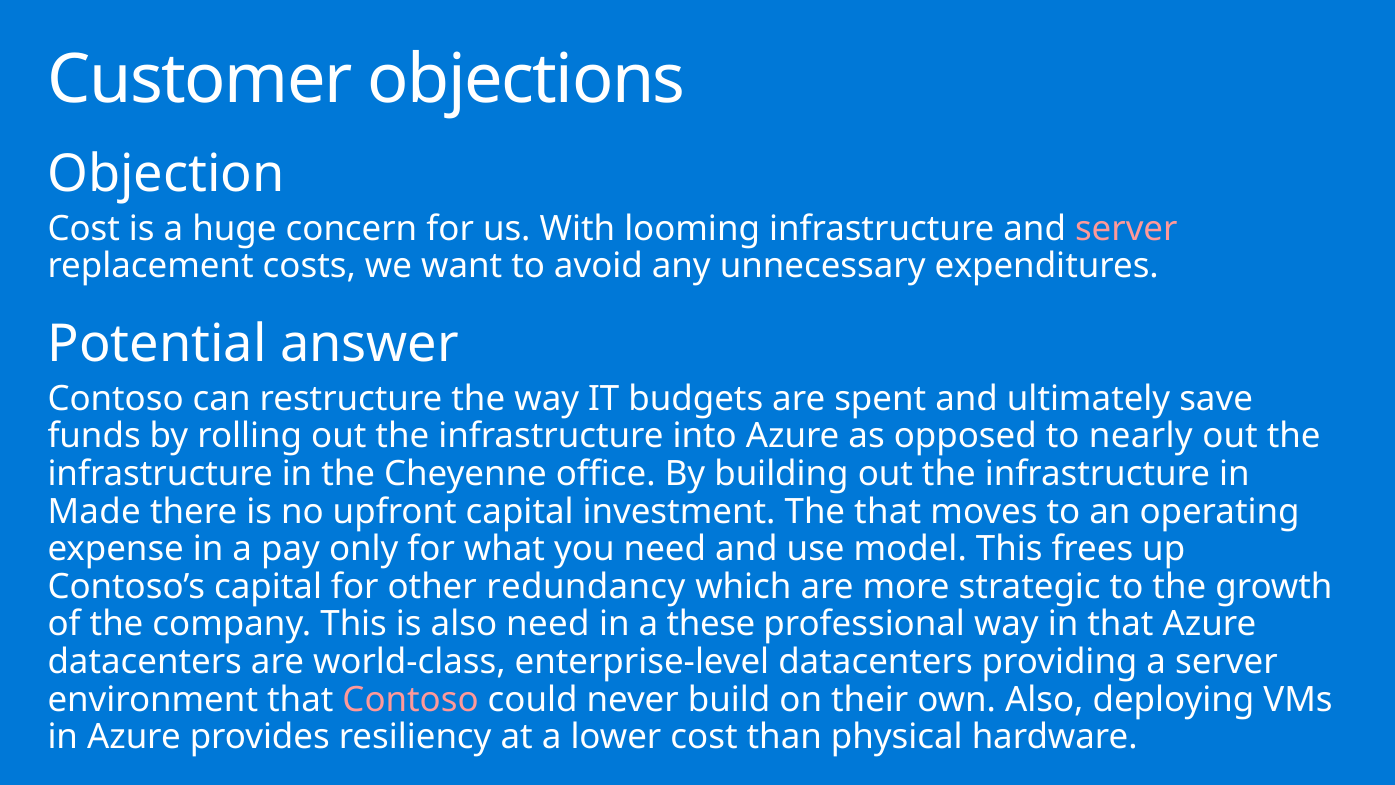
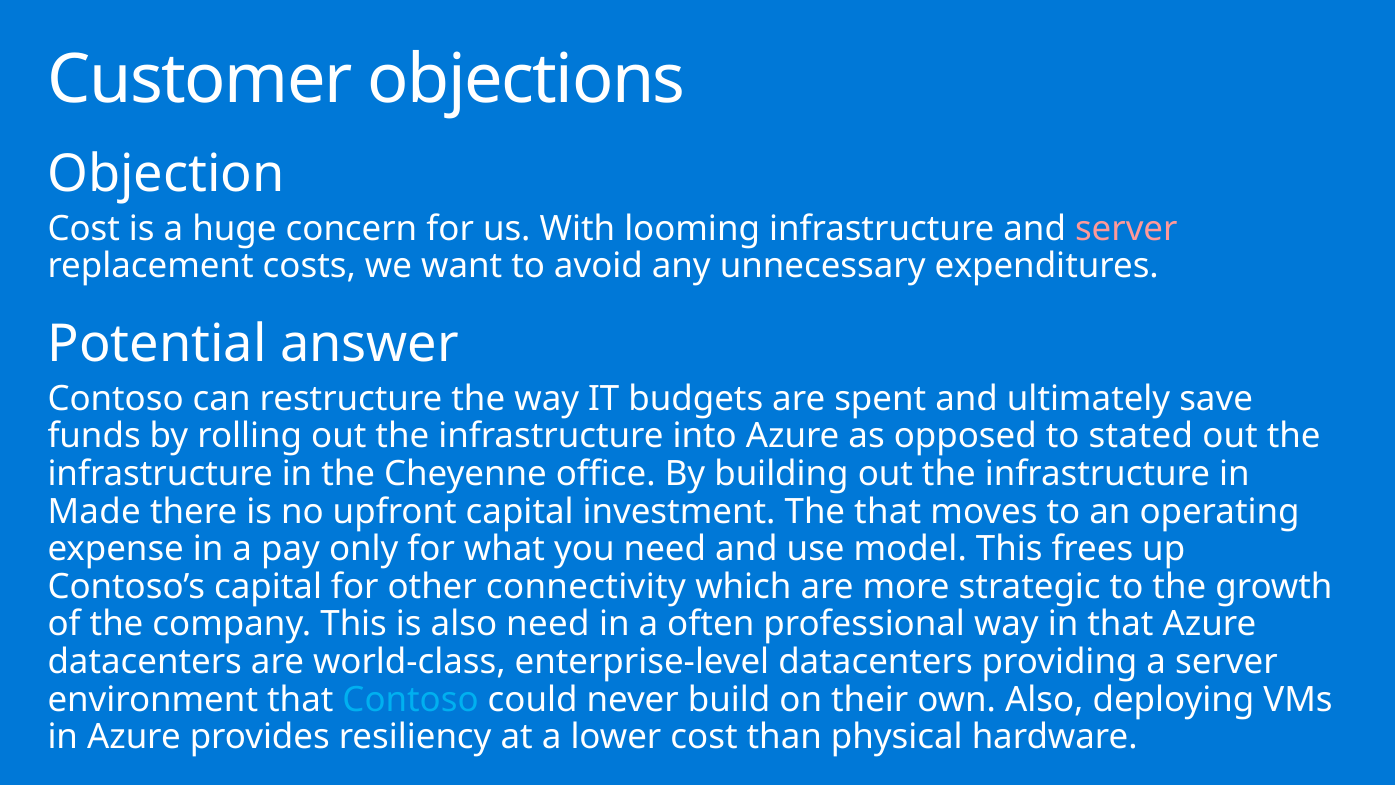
nearly: nearly -> stated (1141, 436)
redundancy: redundancy -> connectivity (586, 587)
these: these -> often (711, 624)
Contoso colour: pink -> light blue (411, 700)
